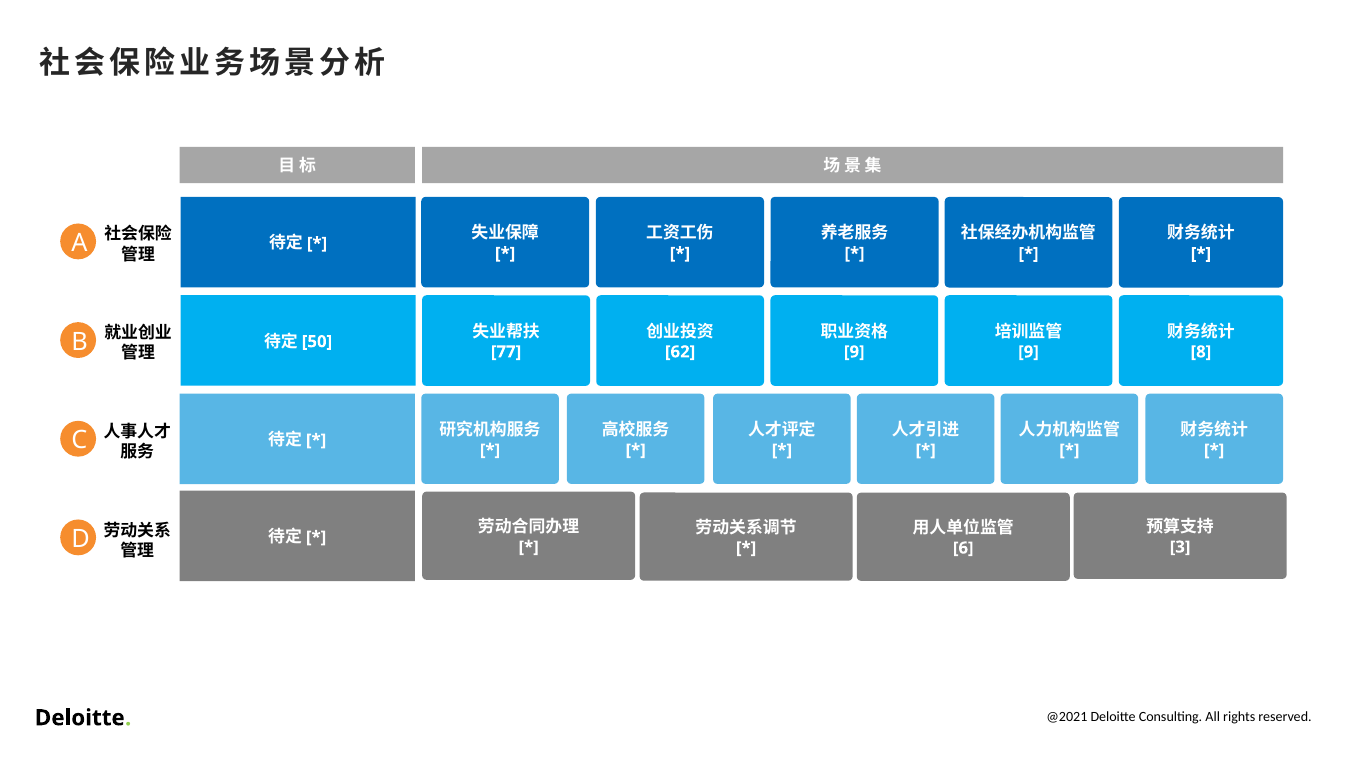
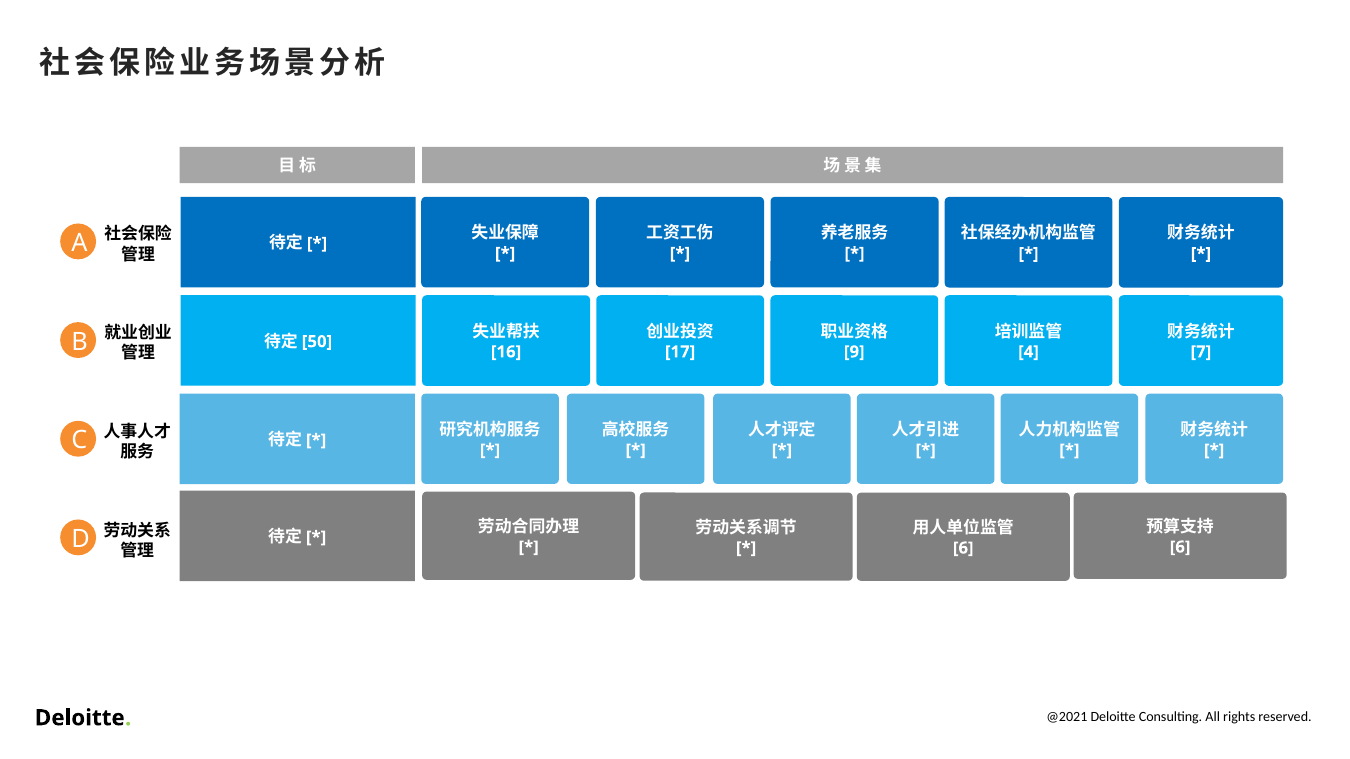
77: 77 -> 16 (506, 352)
62: 62 -> 17 (680, 352)
9: 9 -> 4 (1028, 352)
8: 8 -> 7 (1201, 352)
3: 3 -> 6 (1180, 547)
